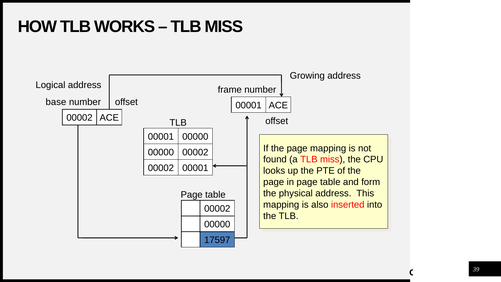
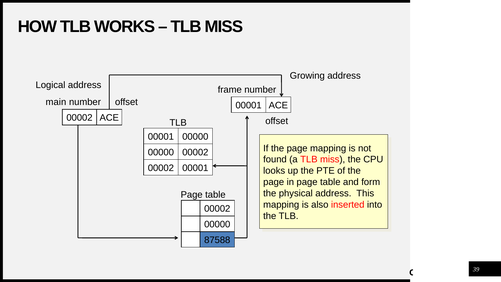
base: base -> main (56, 102)
17597: 17597 -> 87588 (217, 240)
